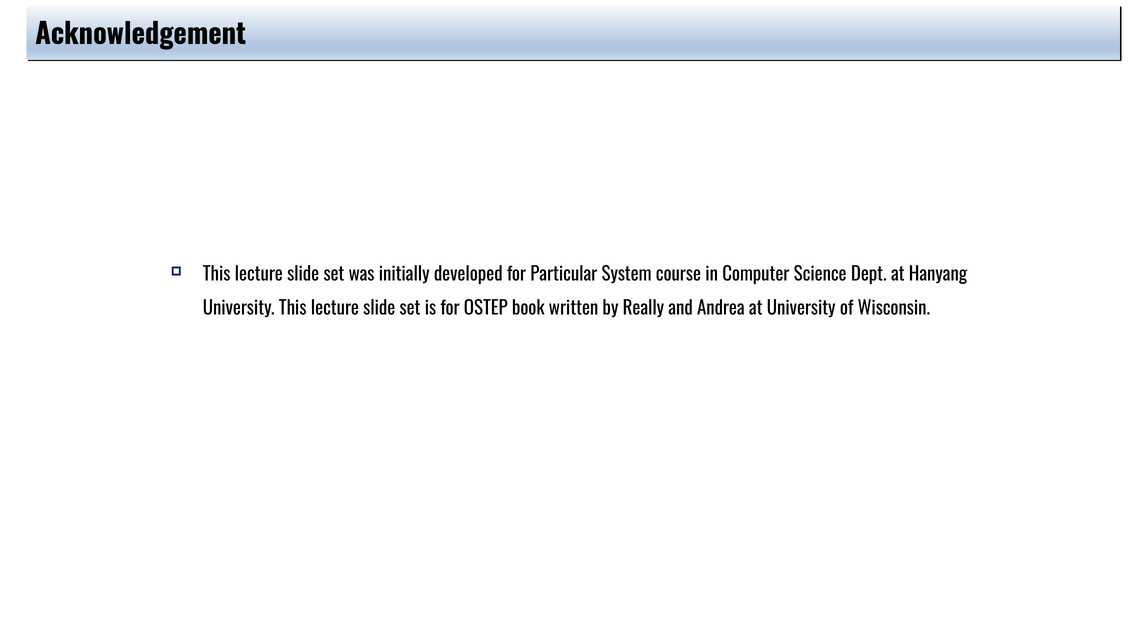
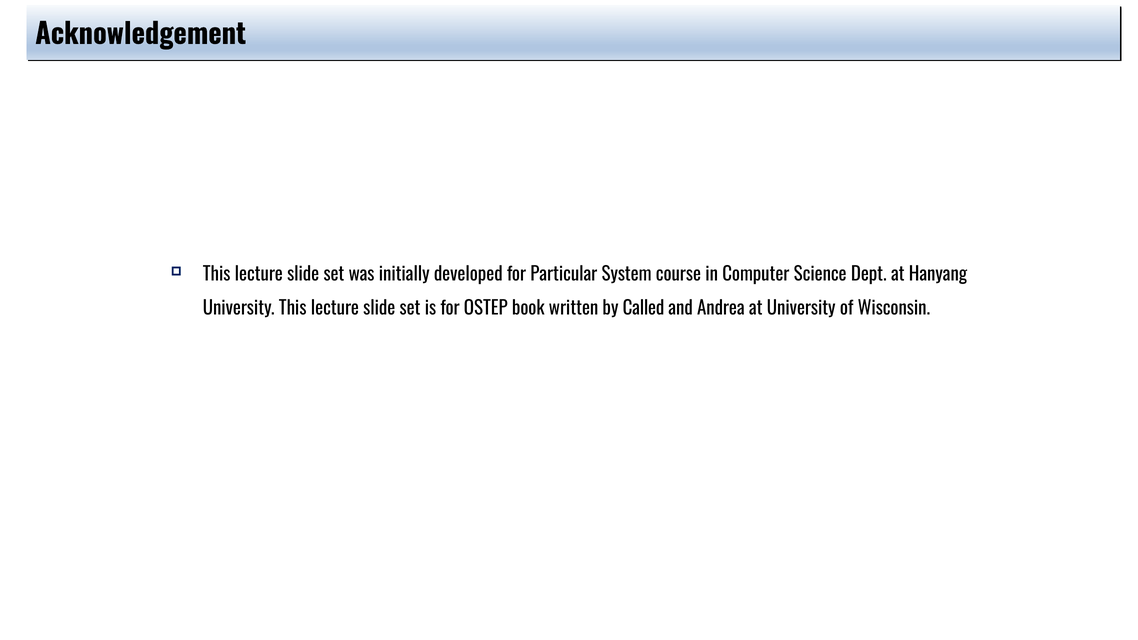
Really: Really -> Called (643, 309)
